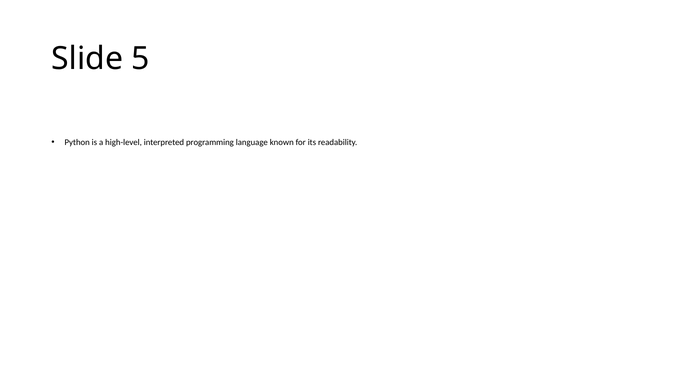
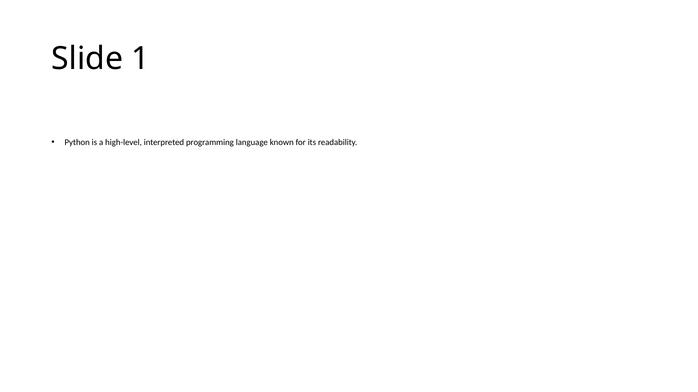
5: 5 -> 1 (141, 59)
